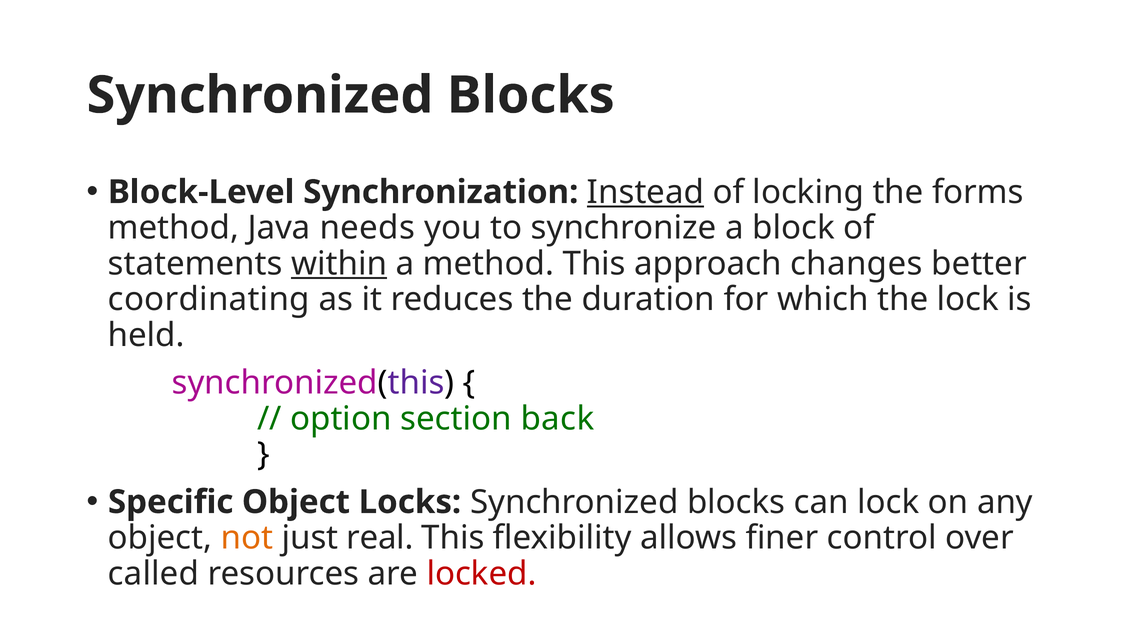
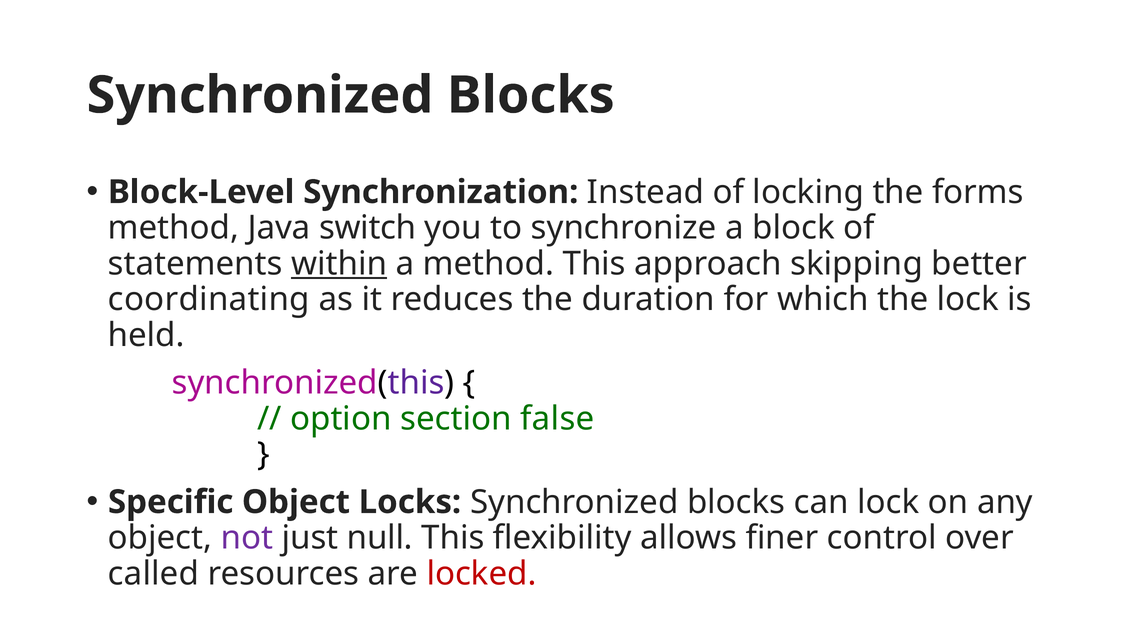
Instead underline: present -> none (646, 192)
needs: needs -> switch (368, 228)
changes: changes -> skipping (856, 264)
back: back -> false (557, 419)
not colour: orange -> purple (247, 538)
real: real -> null (380, 538)
